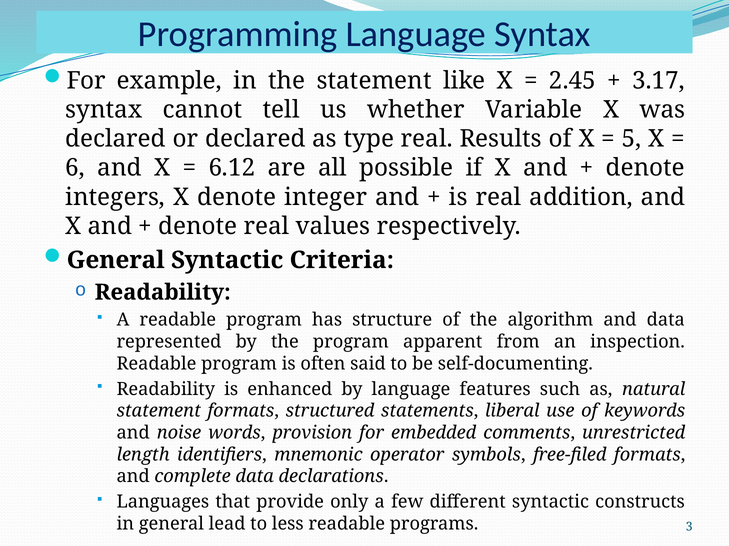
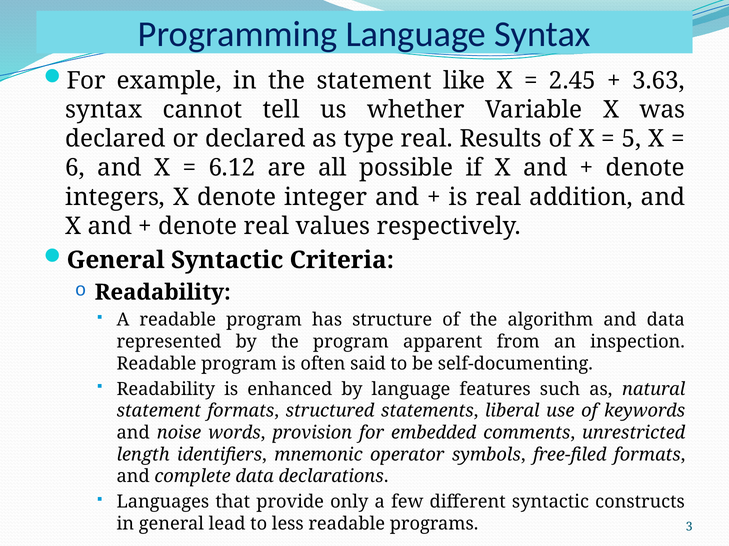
3.17: 3.17 -> 3.63 (659, 81)
